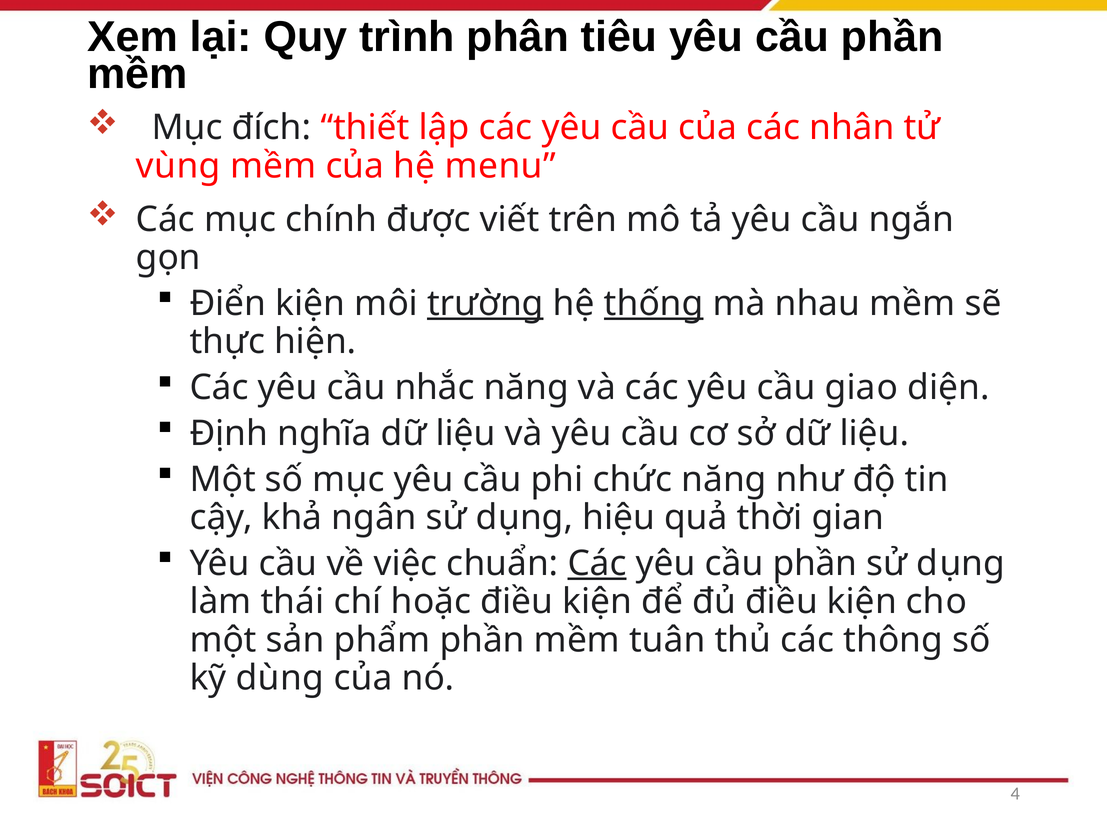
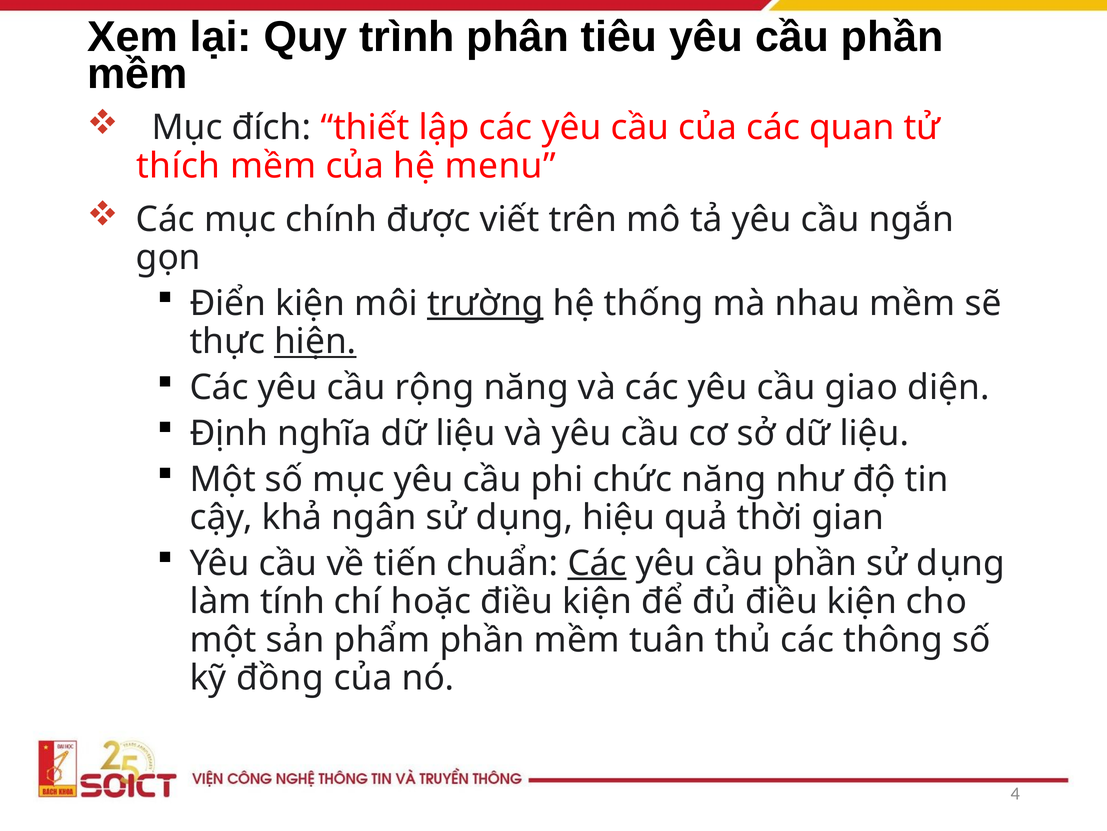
nhân: nhân -> quan (852, 128)
vùng: vùng -> thích (178, 166)
thống underline: present -> none (654, 303)
hiện underline: none -> present (315, 341)
nhắc: nhắc -> rộng (435, 387)
việc: việc -> tiến (406, 563)
thái: thái -> tính (293, 601)
dùng: dùng -> đồng (280, 678)
